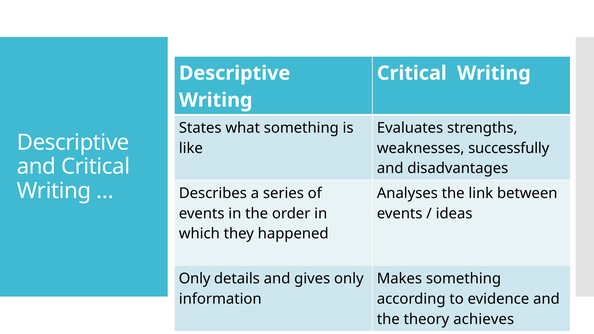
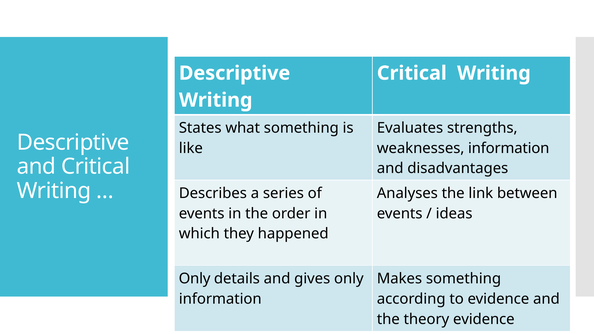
weaknesses successfully: successfully -> information (509, 148)
theory achieves: achieves -> evidence (484, 319)
